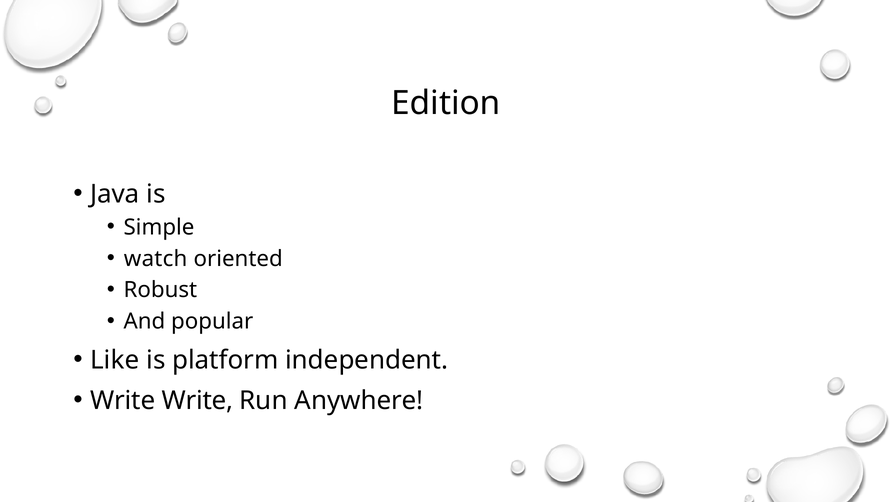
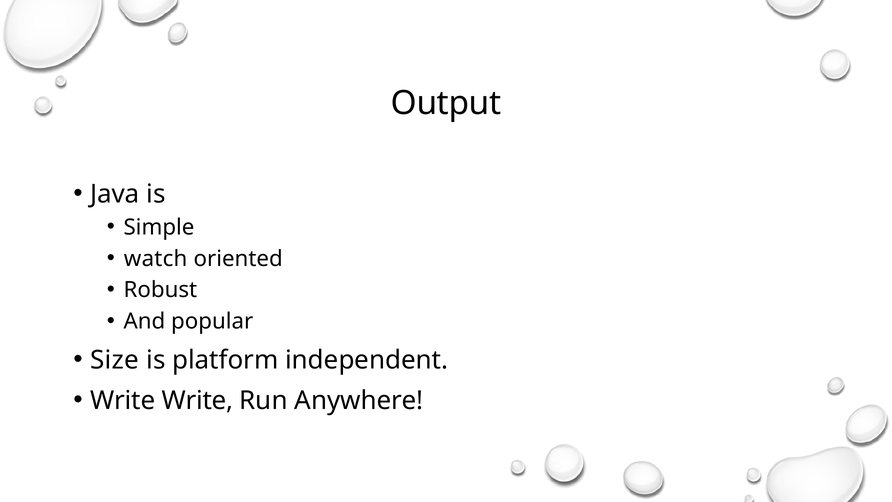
Edition: Edition -> Output (446, 103)
Like: Like -> Size (115, 360)
